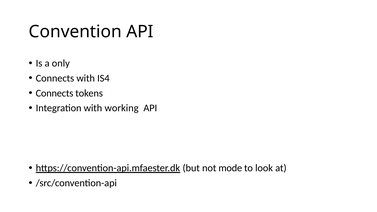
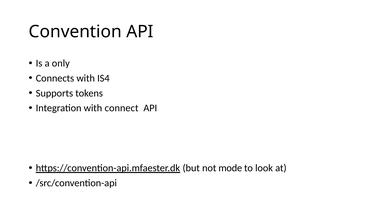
Connects: Connects -> Supports (54, 93)
working: working -> connect (122, 108)
